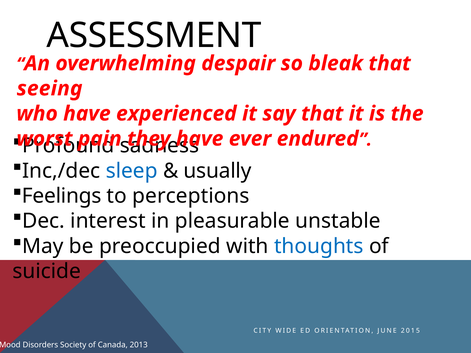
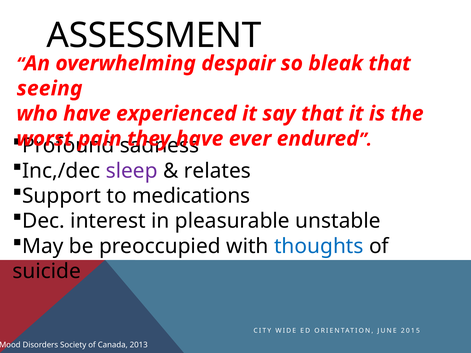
sleep colour: blue -> purple (132, 171)
usually: usually -> relates (217, 171)
Feelings: Feelings -> Support (62, 196)
perceptions: perceptions -> medications (191, 196)
